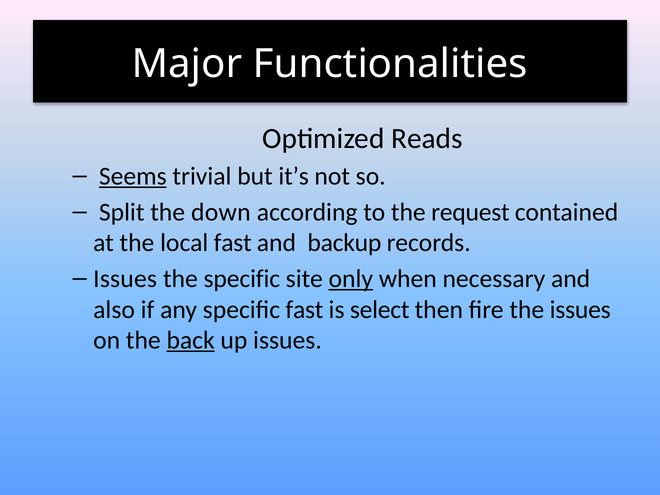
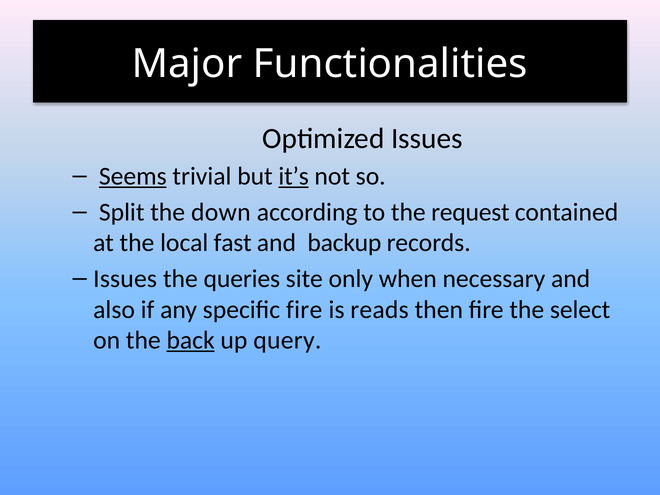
Optimized Reads: Reads -> Issues (427, 138)
it’s underline: none -> present (294, 176)
the specific: specific -> queries (242, 279)
only underline: present -> none (351, 279)
specific fast: fast -> fire (304, 310)
select: select -> reads (379, 310)
the issues: issues -> select (580, 310)
up issues: issues -> query (287, 340)
